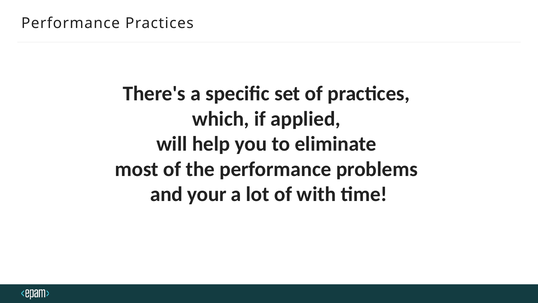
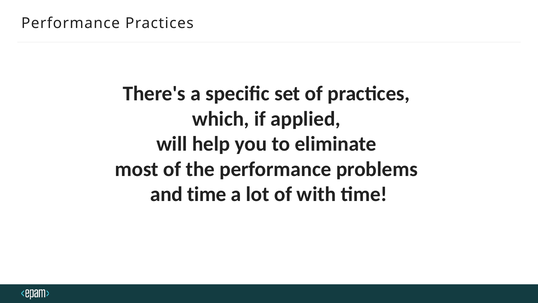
and your: your -> time (207, 194)
